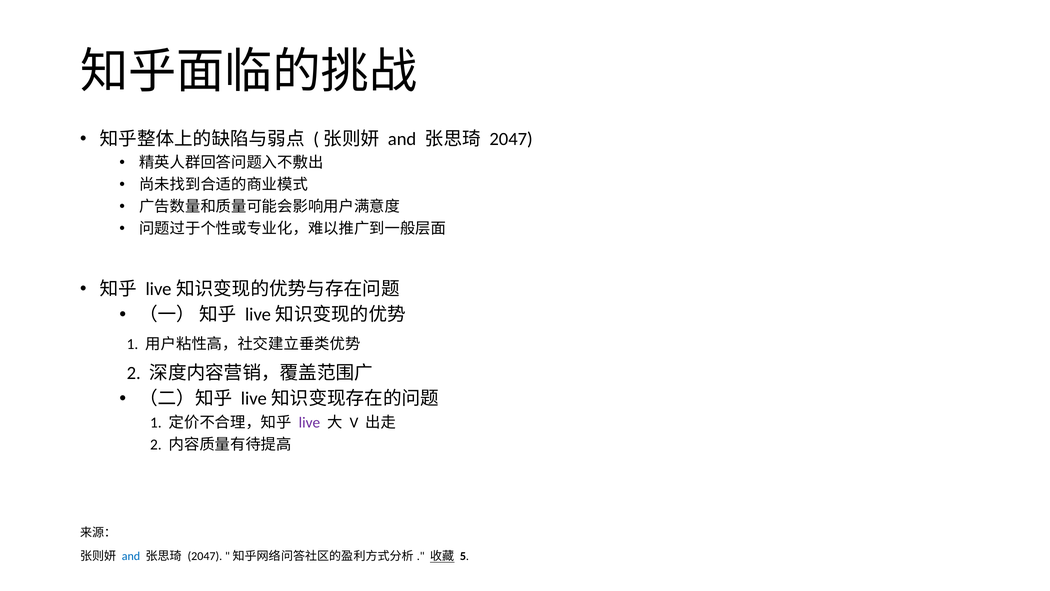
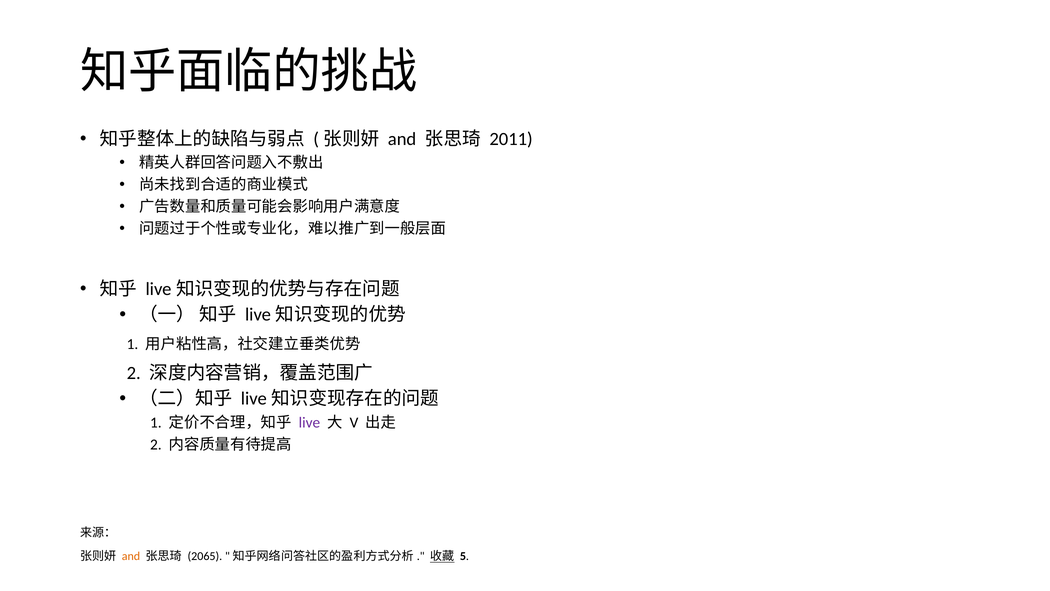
2047: 2047 -> 2011 (511, 139)
and colour: blue -> orange (131, 556)
2047: 2047 -> 2065 (205, 556)
